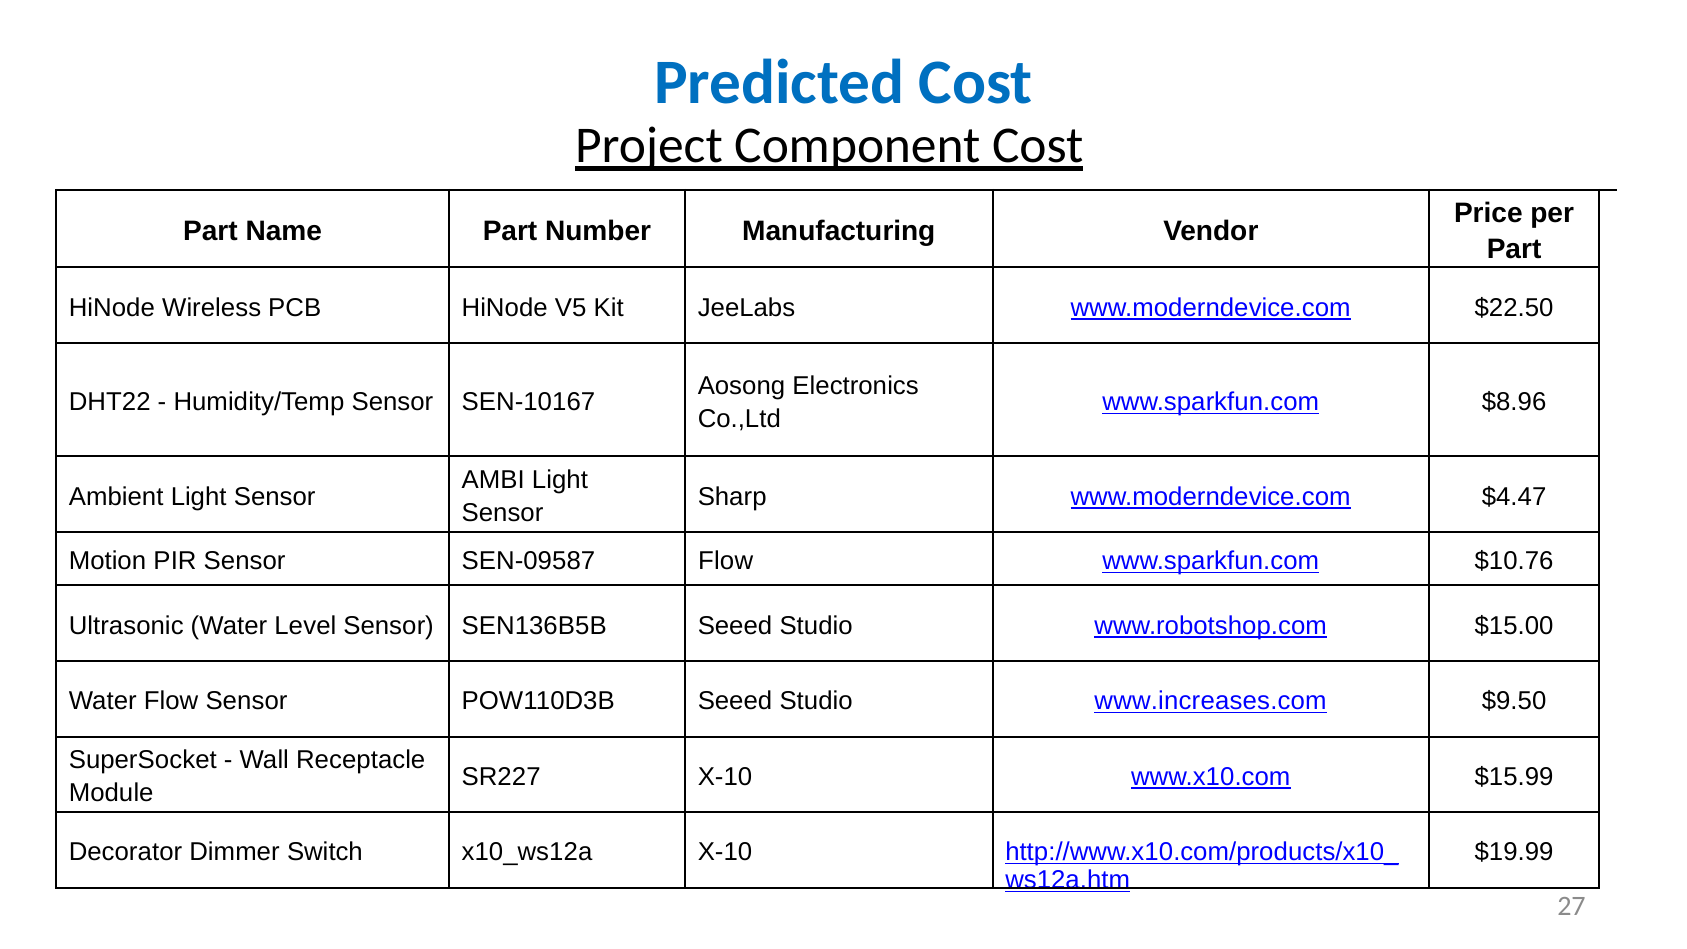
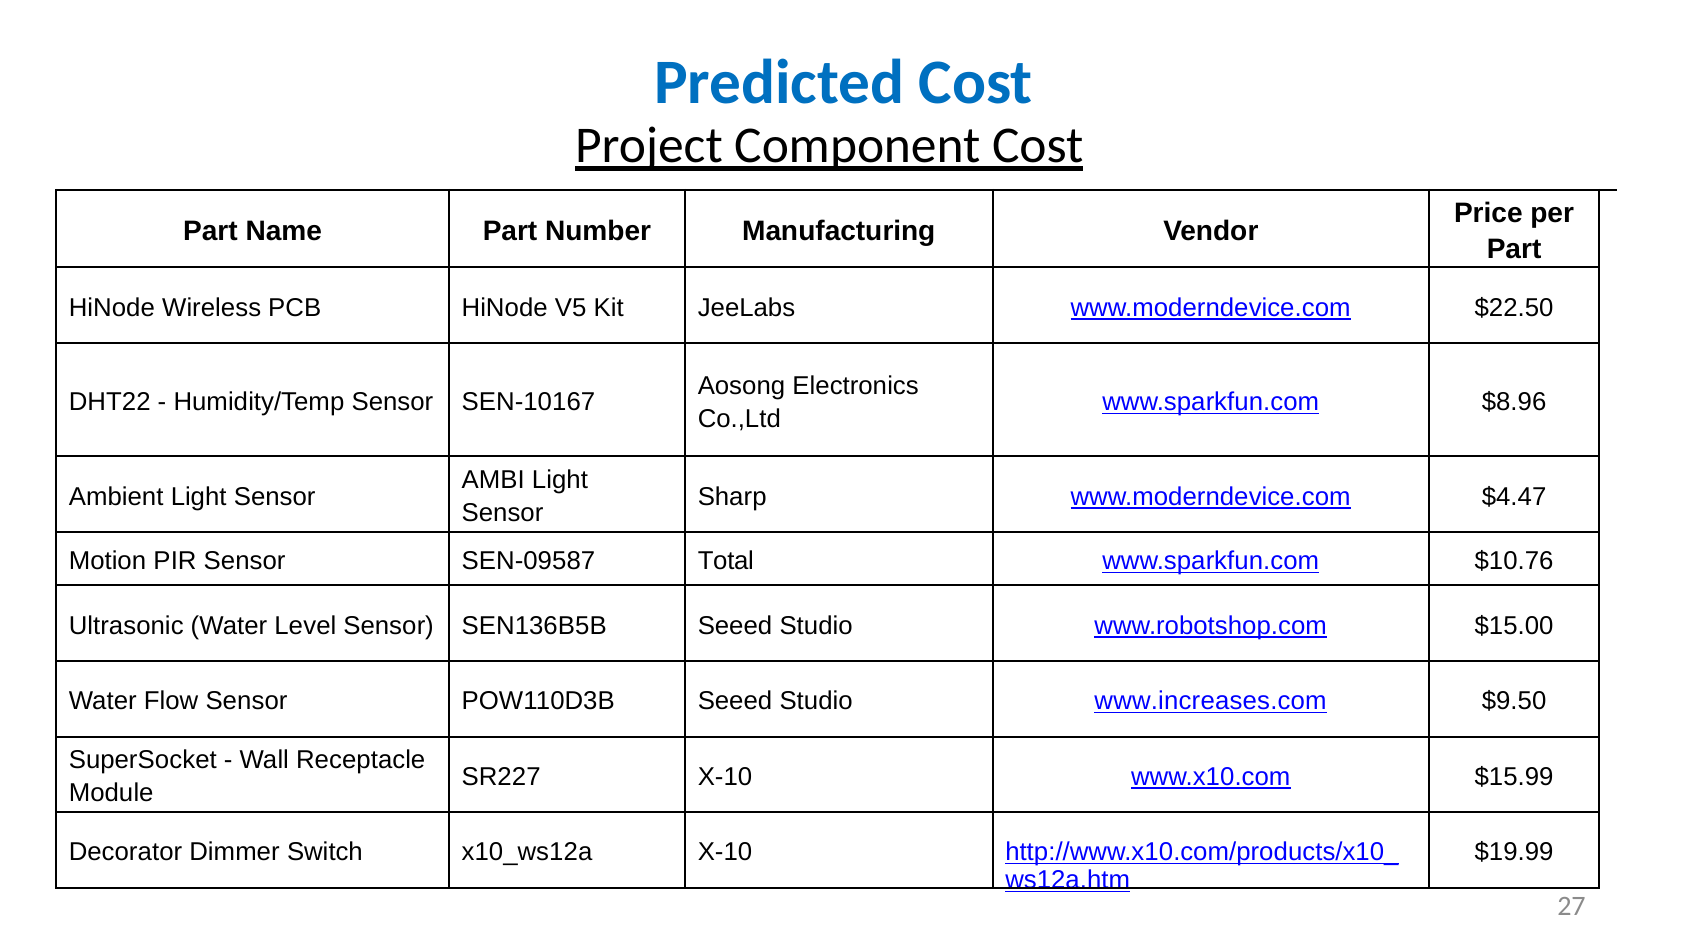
SEN-09587 Flow: Flow -> Total (726, 561)
